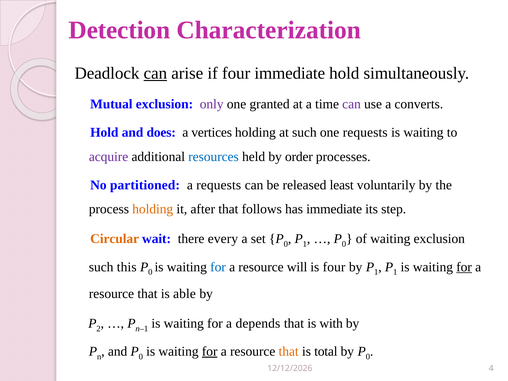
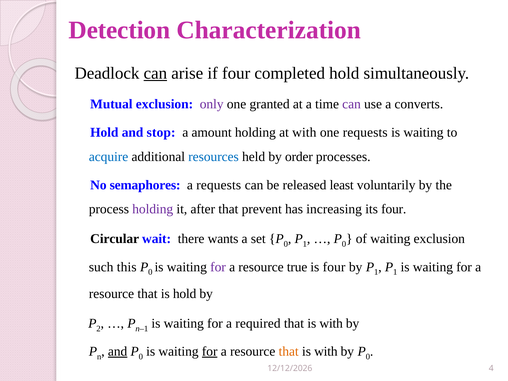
four immediate: immediate -> completed (290, 73)
does: does -> stop (161, 133)
vertices: vertices -> amount (212, 133)
at such: such -> with (304, 133)
acquire colour: purple -> blue (109, 157)
partitioned: partitioned -> semaphores (145, 185)
holding colour: orange -> purple (153, 209)
follows: follows -> prevent (262, 209)
has immediate: immediate -> increasing (334, 209)
its step: step -> four (394, 209)
Circular colour: orange -> black (115, 239)
every: every -> wants (223, 239)
for colour: blue -> purple (218, 267)
will: will -> true (297, 267)
for underline: present -> none (464, 267)
is able: able -> hold (185, 294)
depends: depends -> required (258, 323)
and underline: none -> present (118, 351)
total: total -> with (326, 351)
